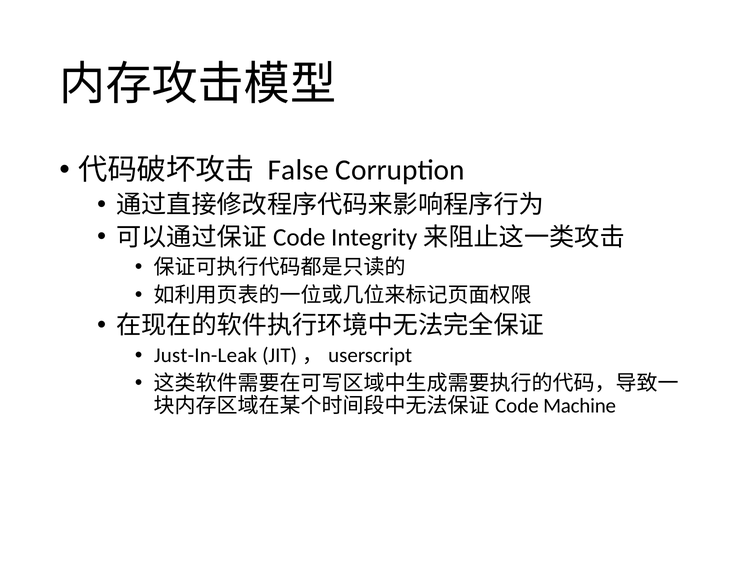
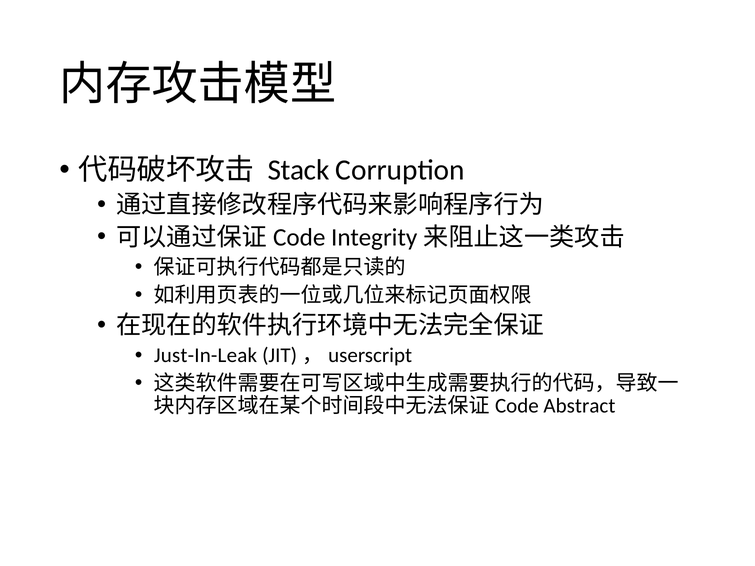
False: False -> Stack (298, 170)
Machine: Machine -> Abstract (579, 406)
